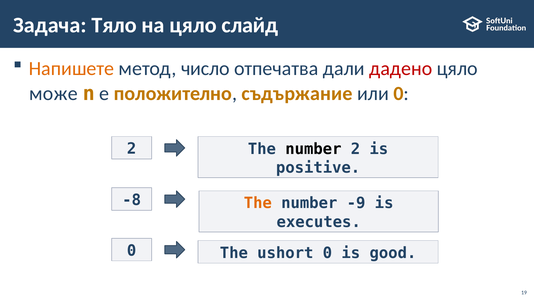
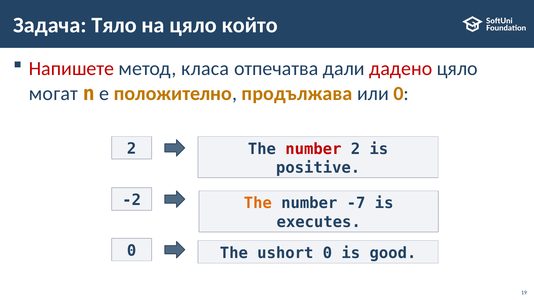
слайд: слайд -> който (250, 25)
Напишете colour: orange -> red (72, 69)
число: число -> класа (205, 69)
може: може -> могат (53, 94)
съдържание: съдържание -> продължава (297, 94)
number colour: black -> red (313, 149)
-8: -8 -> -2 (132, 200)
-9: -9 -> -7 (356, 203)
